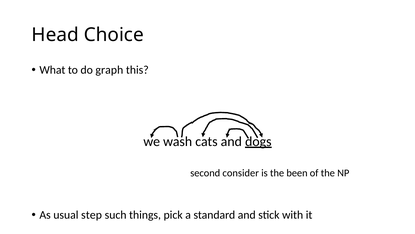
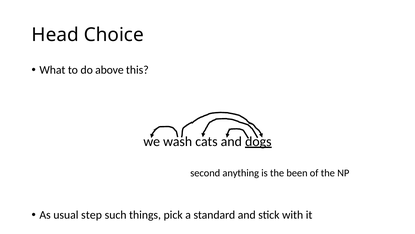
graph: graph -> above (109, 70)
consider: consider -> anything (241, 173)
